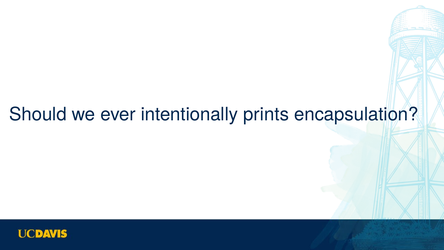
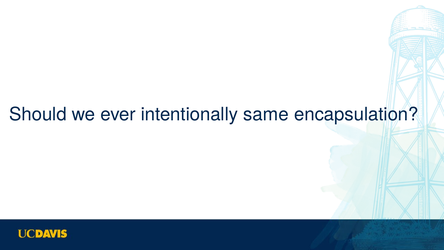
prints: prints -> same (266, 114)
